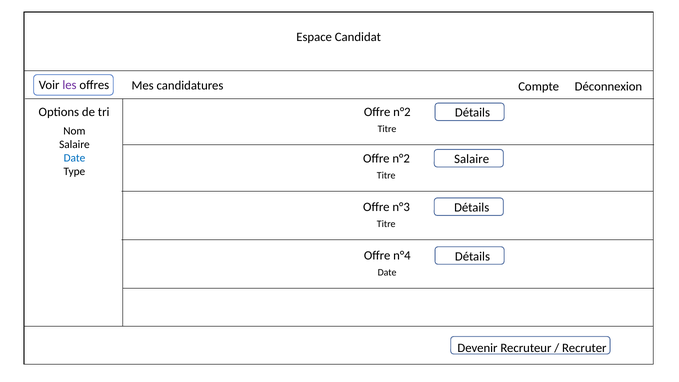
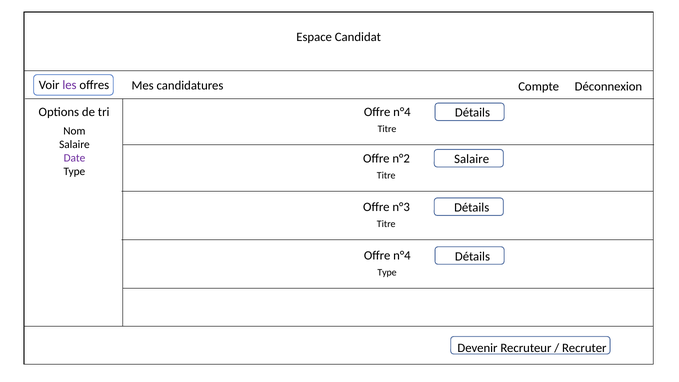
n°2: n°2 -> n°4 (402, 112)
Date colour: blue -> purple (74, 158)
Date: Date -> Type (387, 273)
